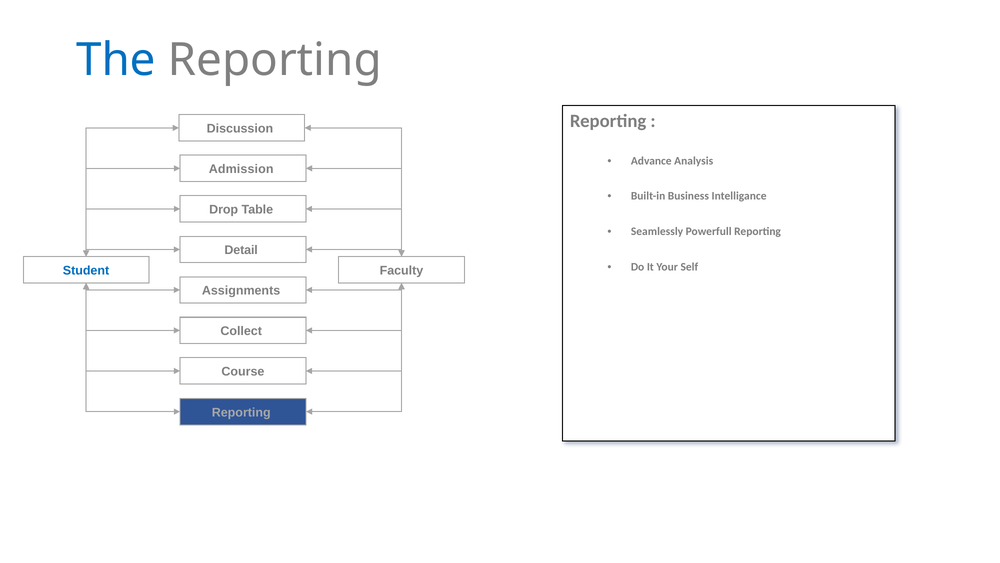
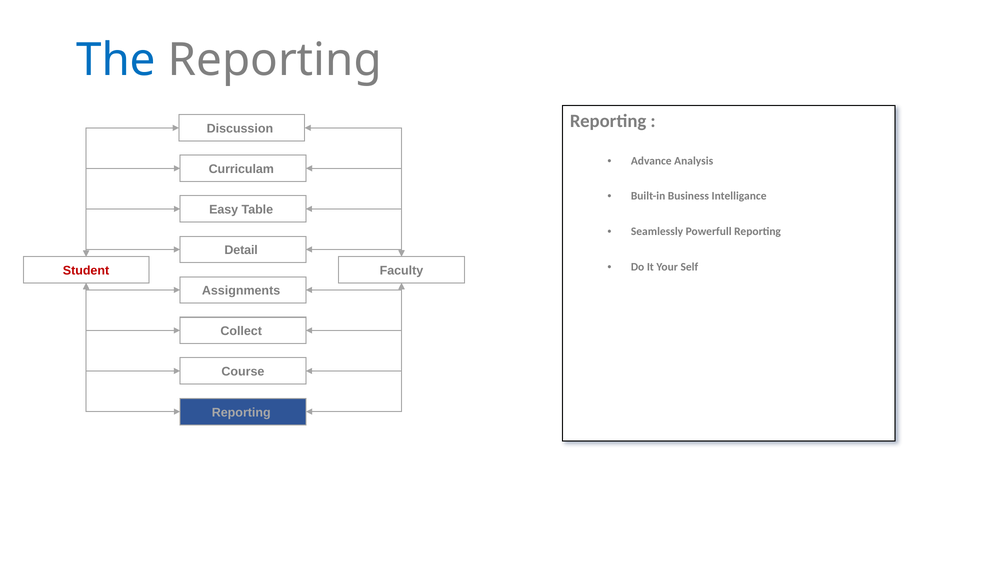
Admission: Admission -> Curriculam (241, 169)
Drop: Drop -> Easy (224, 210)
Student colour: blue -> red (86, 270)
